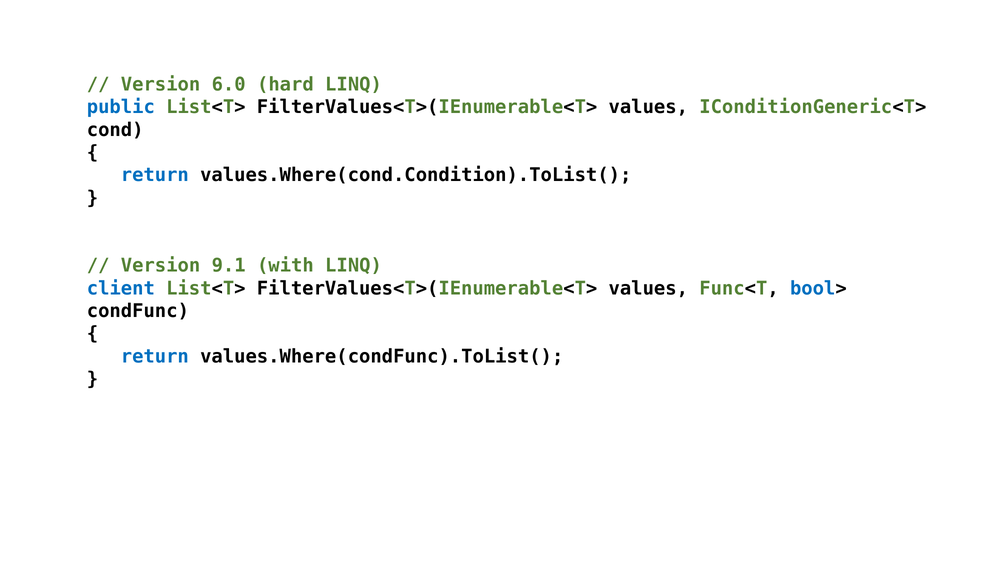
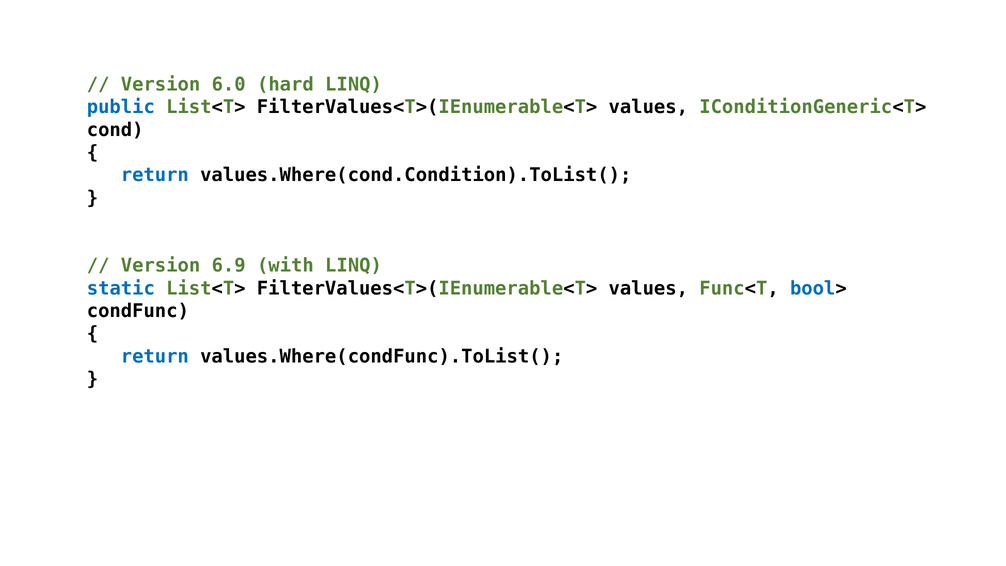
9.1: 9.1 -> 6.9 (229, 266)
client: client -> static (121, 288)
